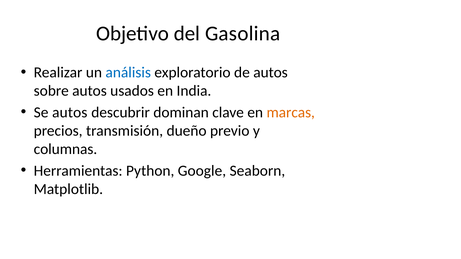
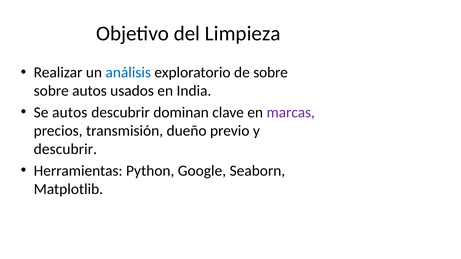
Gasolina: Gasolina -> Limpieza (243, 33)
de autos: autos -> sobre (271, 73)
marcas colour: orange -> purple (291, 113)
columnas: columnas -> descubrir (65, 149)
